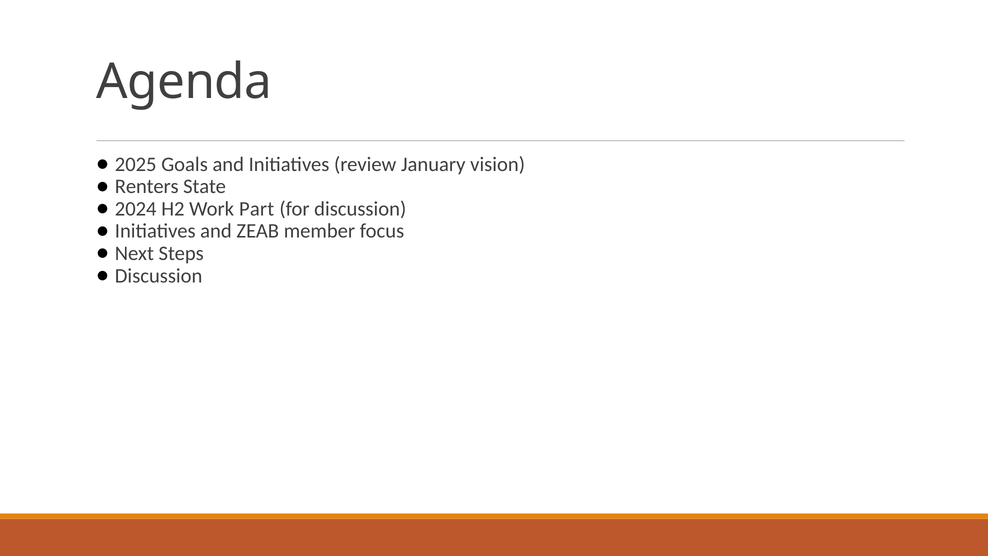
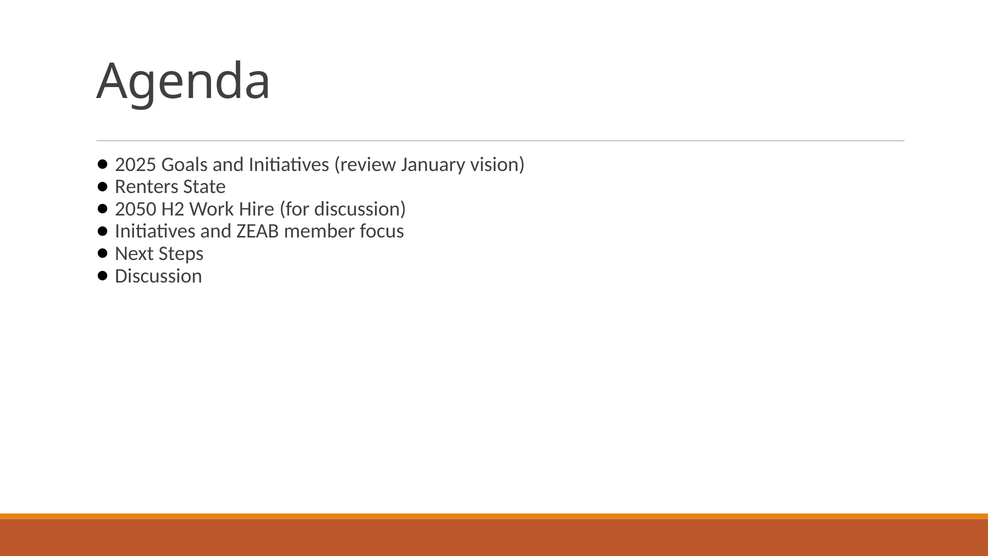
2024: 2024 -> 2050 (136, 209)
Part: Part -> Hire (257, 209)
